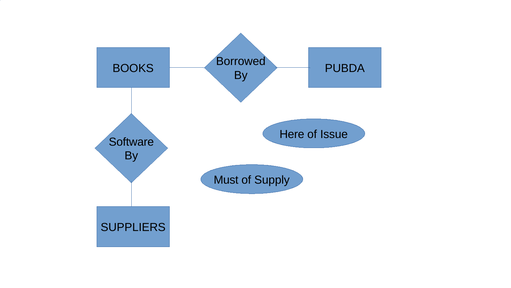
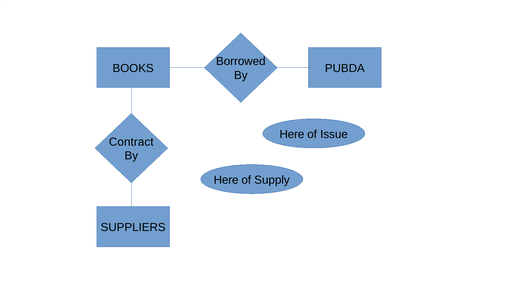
Software: Software -> Contract (131, 142)
Must: Must -> Here (226, 180)
